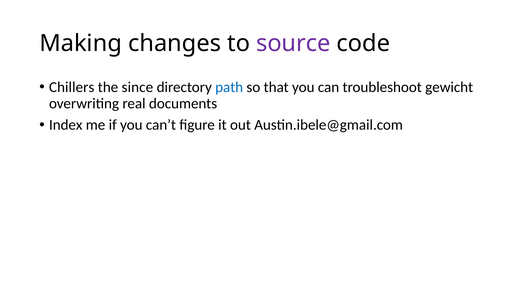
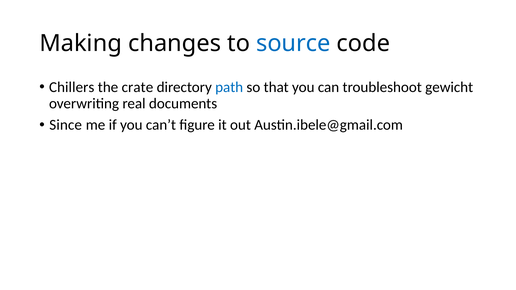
source colour: purple -> blue (293, 43)
since: since -> crate (137, 87)
Index: Index -> Since (66, 125)
